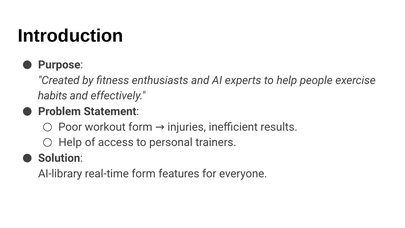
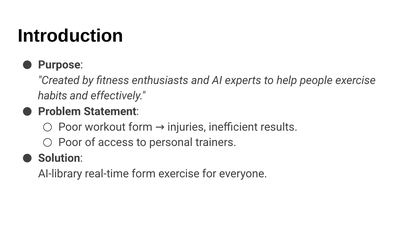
Help: Help -> Poor (70, 142)
form features: features -> exercise (179, 173)
